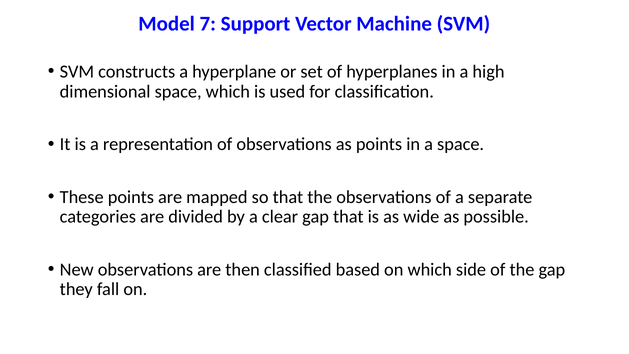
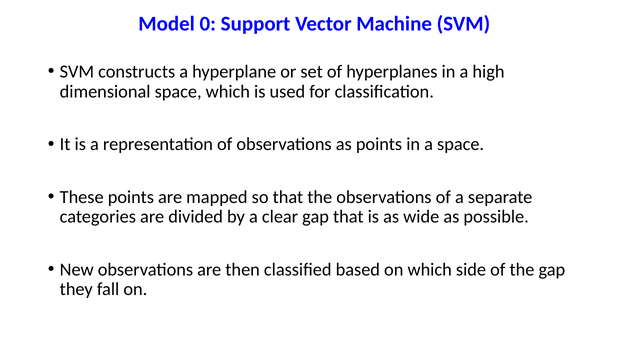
7: 7 -> 0 (208, 24)
